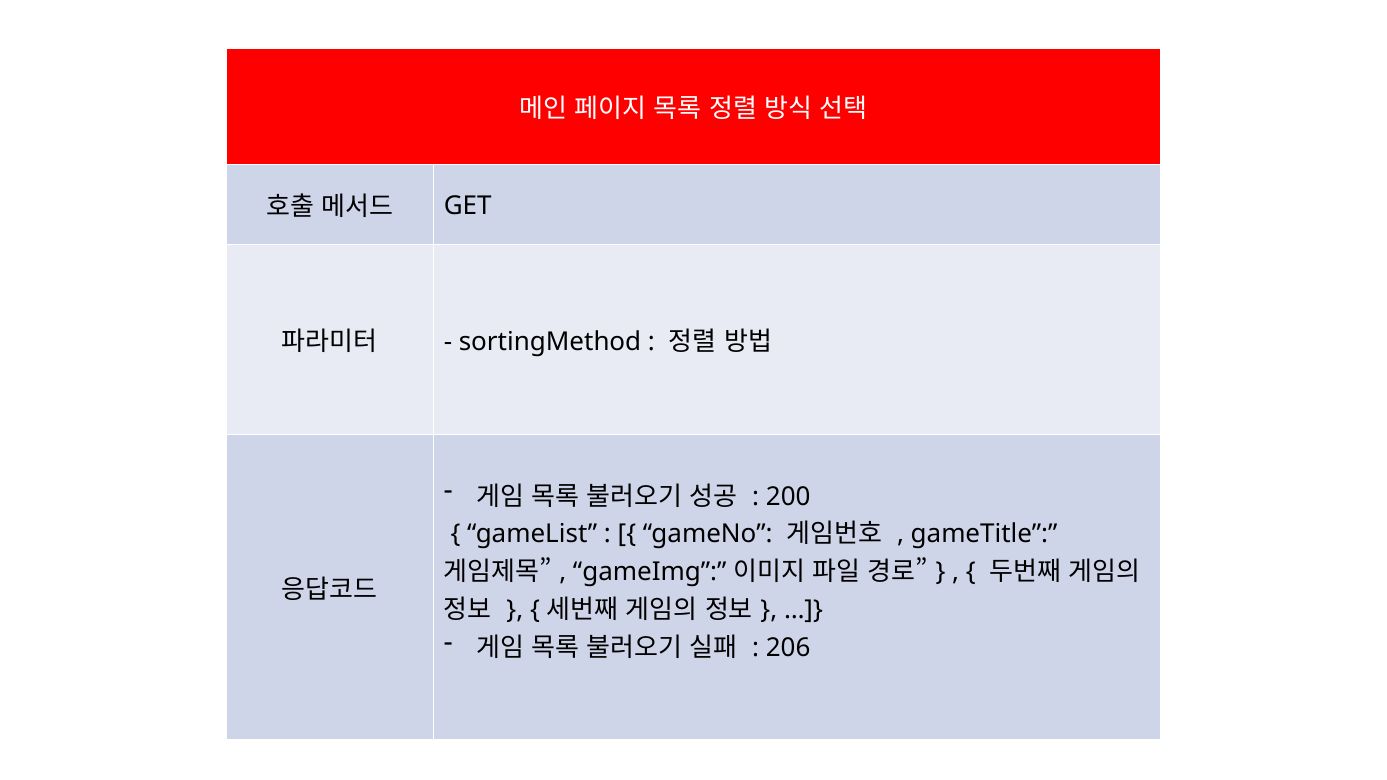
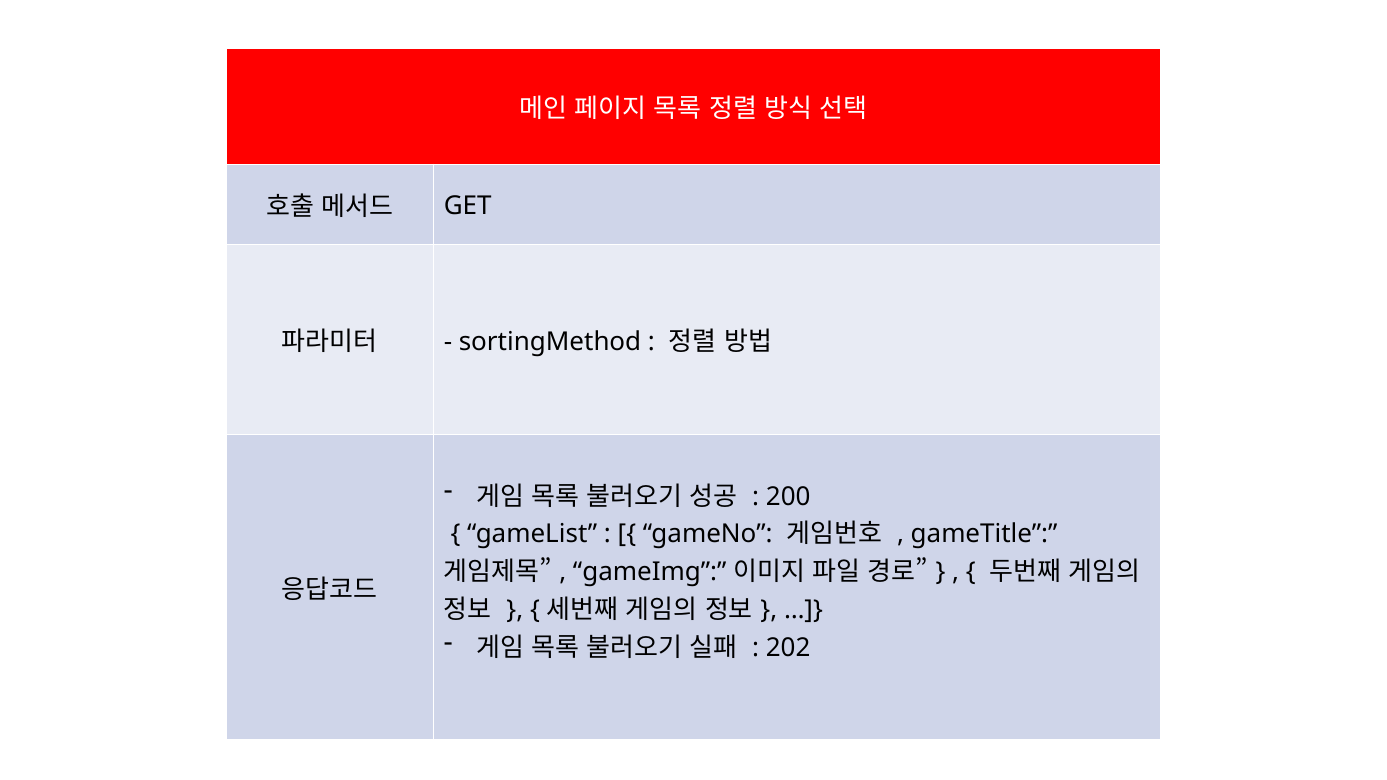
206: 206 -> 202 (788, 648)
